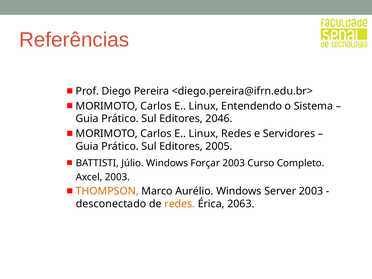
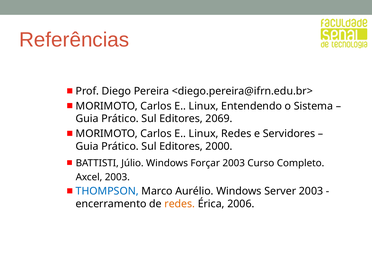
2046: 2046 -> 2069 (219, 119)
2005: 2005 -> 2000 (219, 146)
THOMPSON colour: orange -> blue (107, 191)
desconectado: desconectado -> encerramento (111, 204)
2063: 2063 -> 2006 (241, 204)
